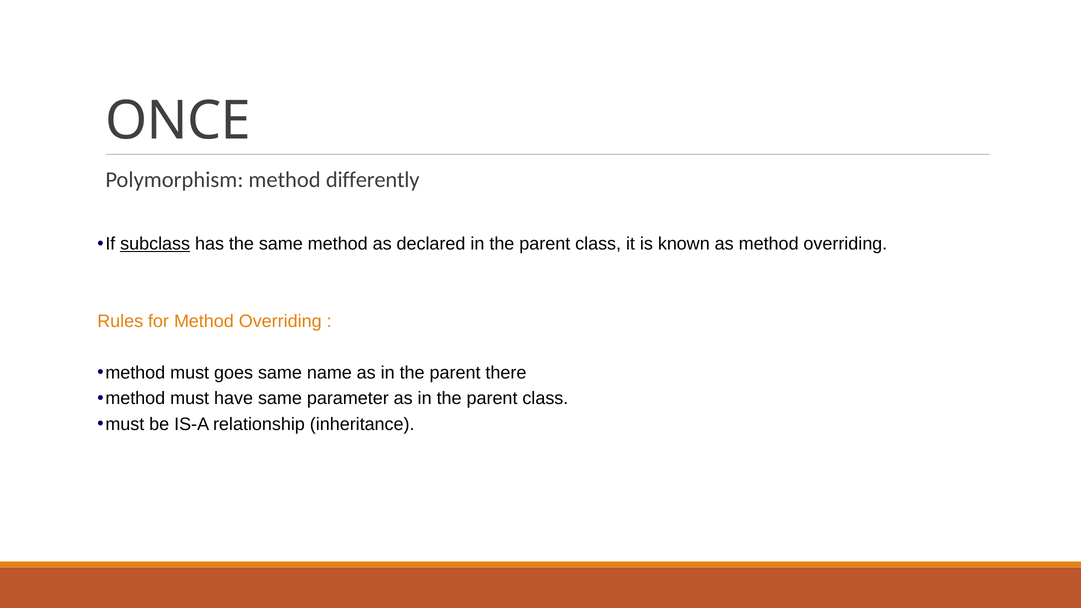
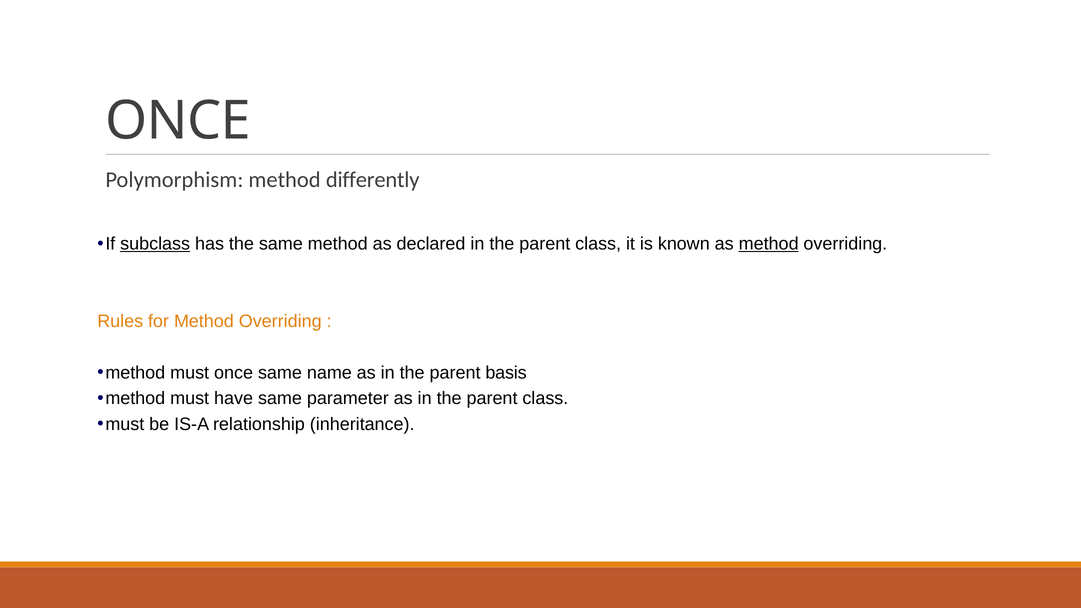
method underline: none -> present (769, 244)
must goes: goes -> once (234, 373)
there: there -> basis (506, 373)
